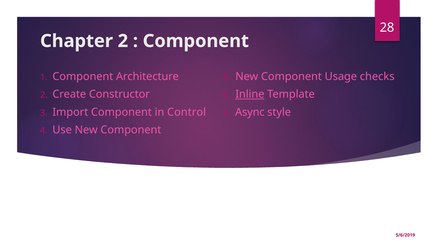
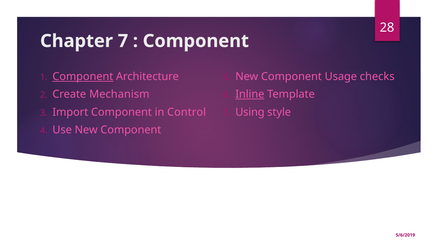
Chapter 2: 2 -> 7 (123, 41)
Component underline: none -> present (83, 77)
Constructor: Constructor -> Mechanism (119, 95)
Async: Async -> Using (250, 112)
